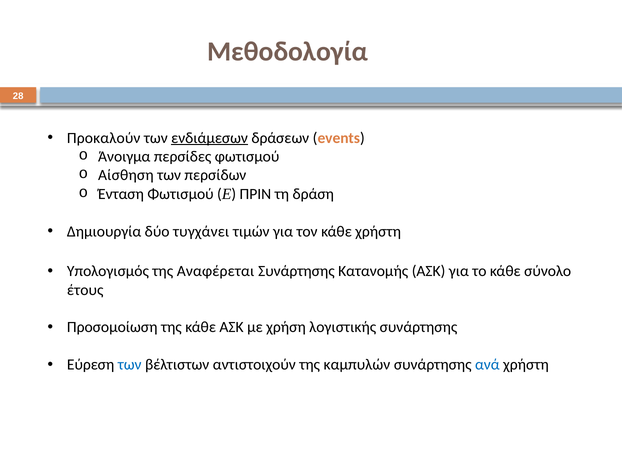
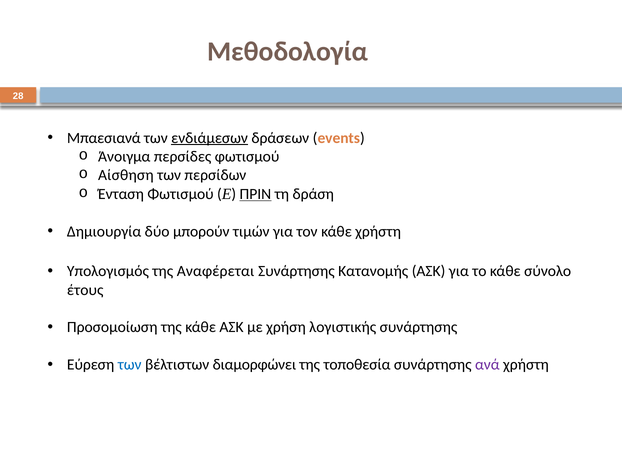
Προκαλούν: Προκαλούν -> Μπαεσιανά (104, 138)
ΠΡΙΝ underline: none -> present (255, 194)
τυγχάνει: τυγχάνει -> μπορούν (201, 231)
αντιστοιχούν: αντιστοιχούν -> διαμορφώνει (254, 364)
καμπυλών: καμπυλών -> τοποθεσία (357, 364)
ανά colour: blue -> purple (487, 364)
